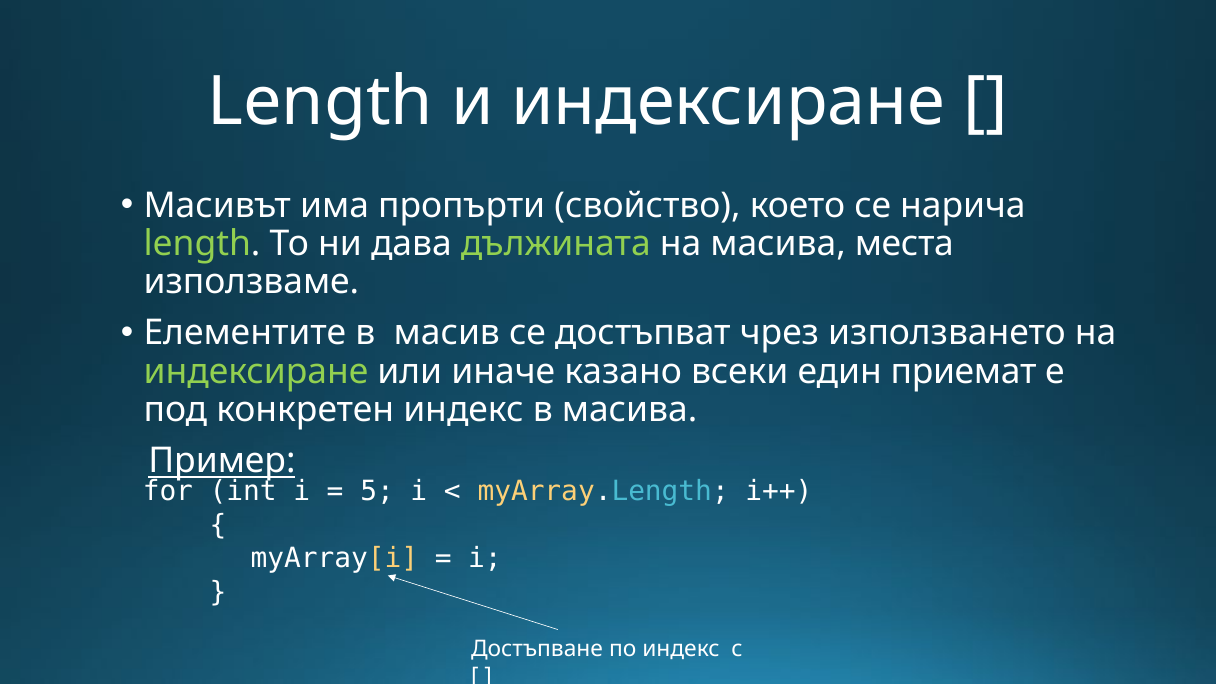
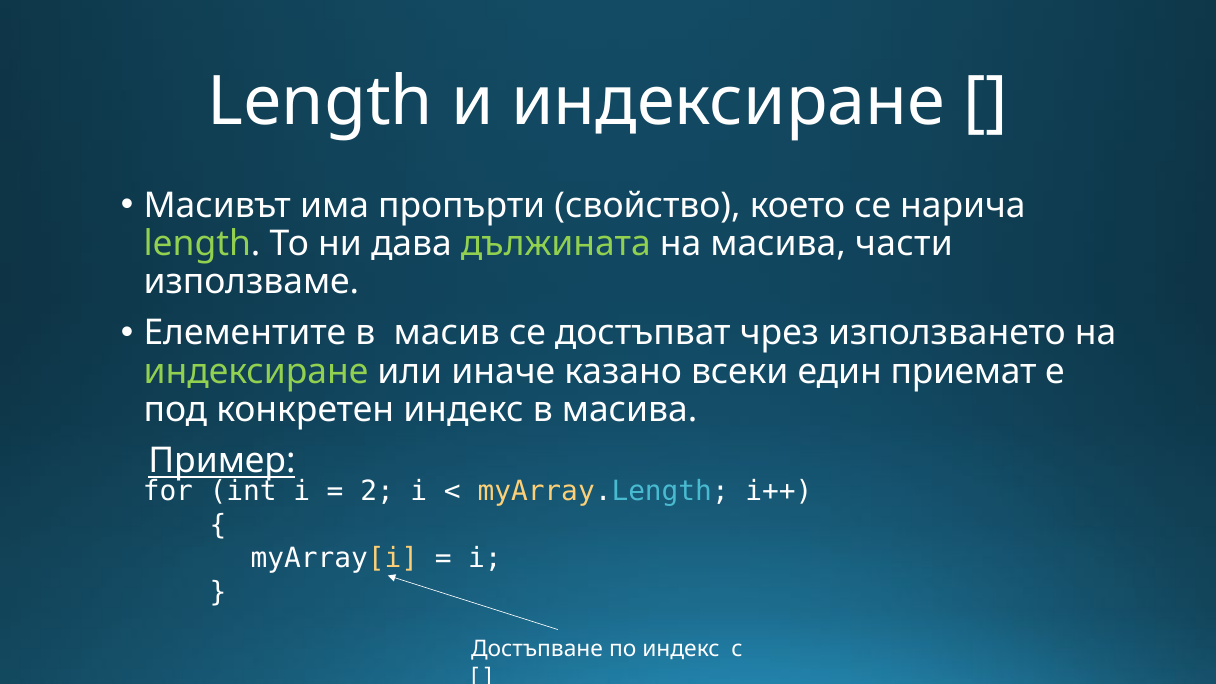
места: места -> части (904, 244)
5: 5 -> 2 (377, 492)
